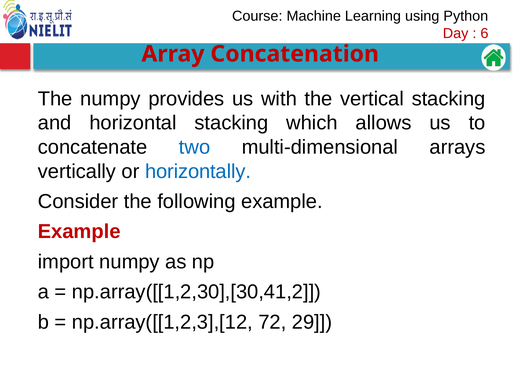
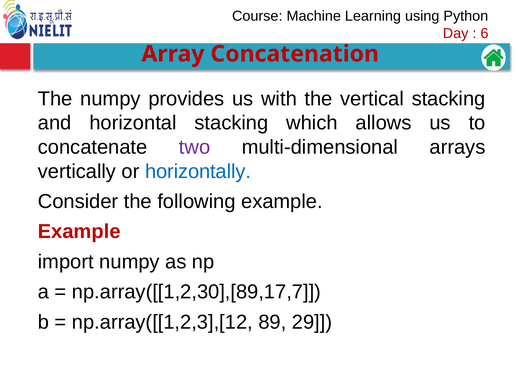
two colour: blue -> purple (195, 147)
np.array([[1,2,30],[30,41,2: np.array([[1,2,30],[30,41,2 -> np.array([[1,2,30],[89,17,7 (196, 292)
72: 72 -> 89 (272, 322)
